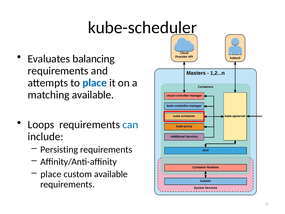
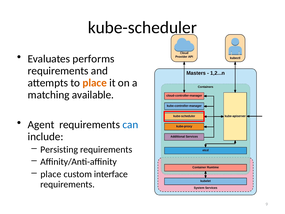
balancing: balancing -> performs (94, 59)
place colour: blue -> orange (95, 83)
Loops: Loops -> Agent (41, 124)
custom available: available -> interface (111, 174)
